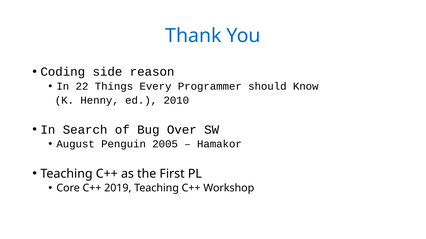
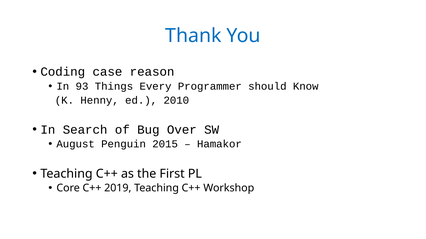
side: side -> case (107, 72)
22: 22 -> 93 (82, 87)
2005: 2005 -> 2015 (165, 144)
